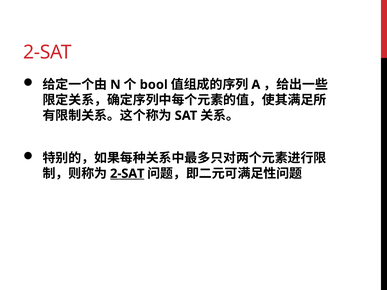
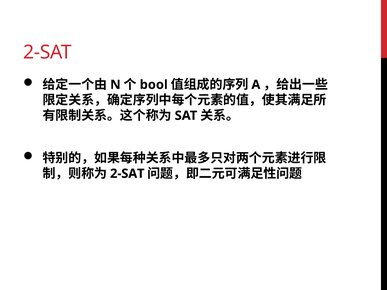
2-SAT underline: present -> none (127, 174)
